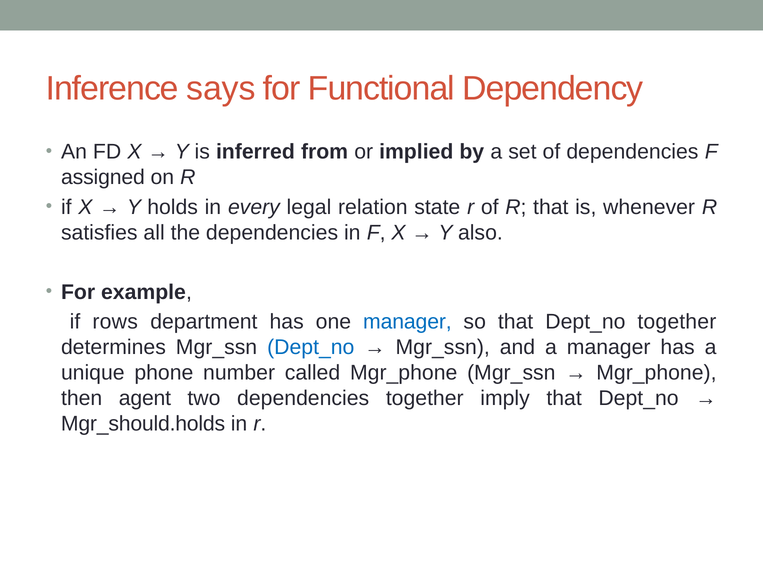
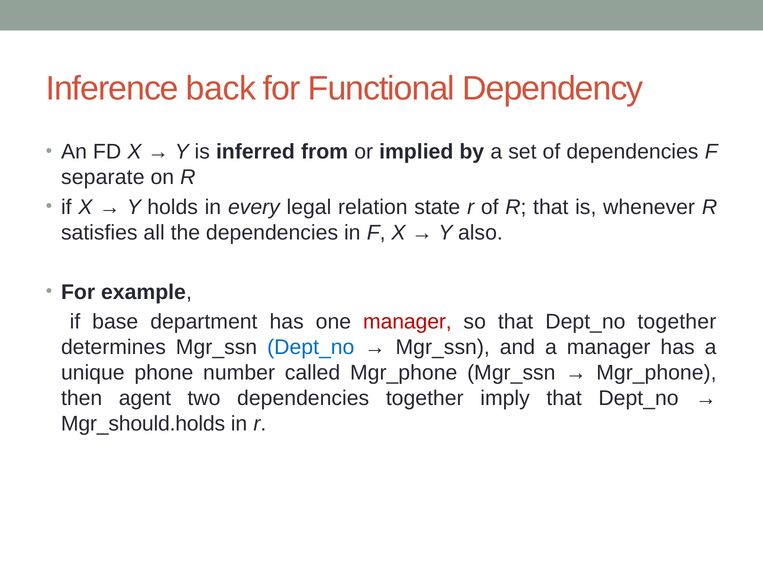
says: says -> back (221, 88)
assigned: assigned -> separate (103, 177)
rows: rows -> base (115, 321)
manager colour: blue -> red (407, 321)
